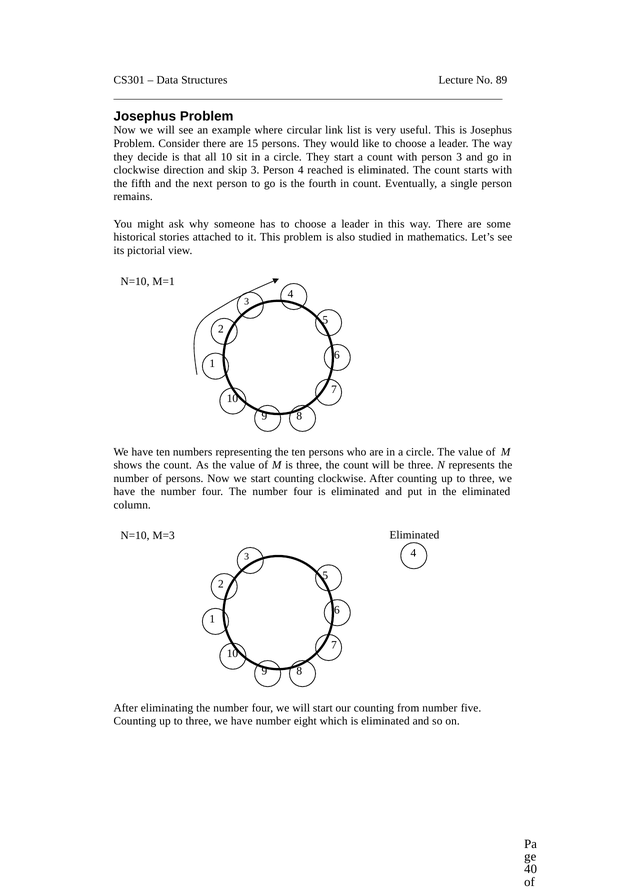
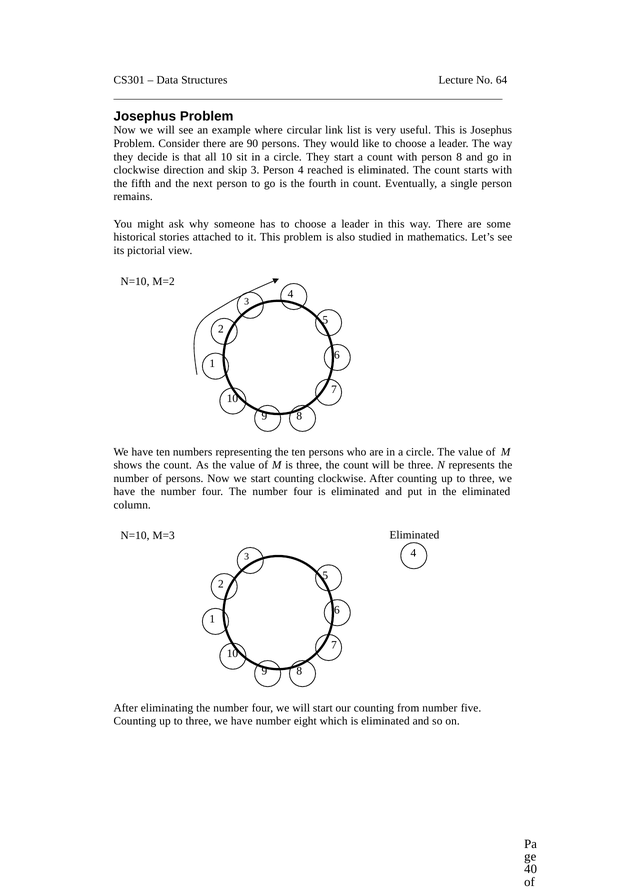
89: 89 -> 64 (502, 80)
15: 15 -> 90 (252, 144)
person 3: 3 -> 8 (459, 157)
M=1: M=1 -> M=2 (164, 282)
